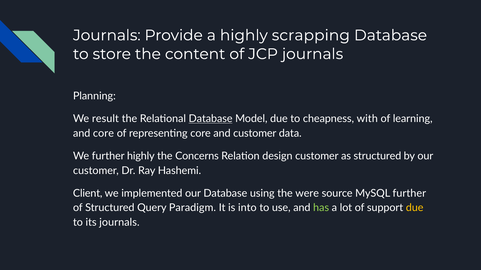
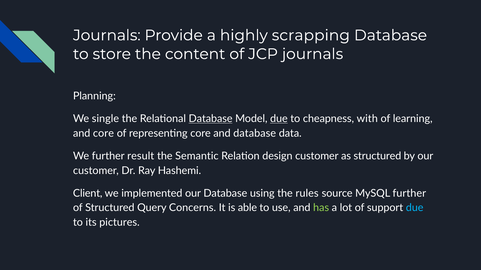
result: result -> single (105, 119)
due underline: none -> present (279, 119)
and customer: customer -> database (255, 134)
further highly: highly -> result (141, 156)
Concerns: Concerns -> Semantic (197, 156)
were: were -> rules (307, 194)
Paradigm: Paradigm -> Concerns (193, 208)
into: into -> able (247, 208)
due colour: yellow -> light blue (415, 208)
its journals: journals -> pictures (119, 223)
